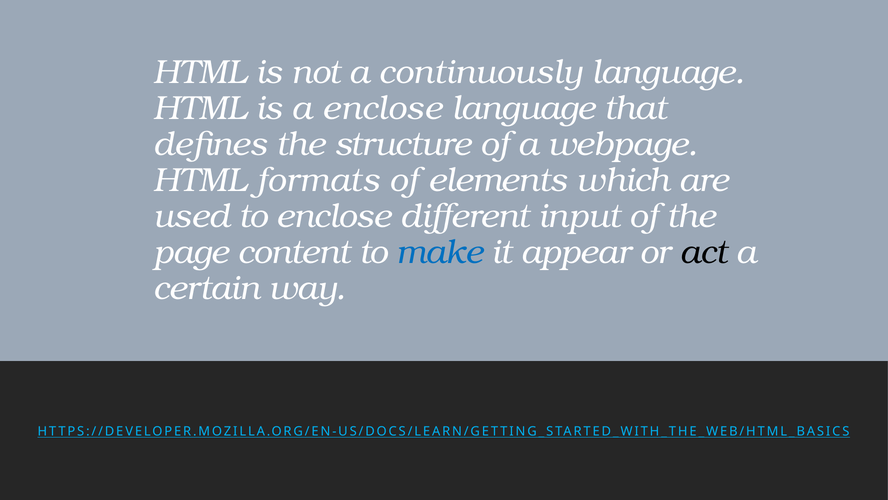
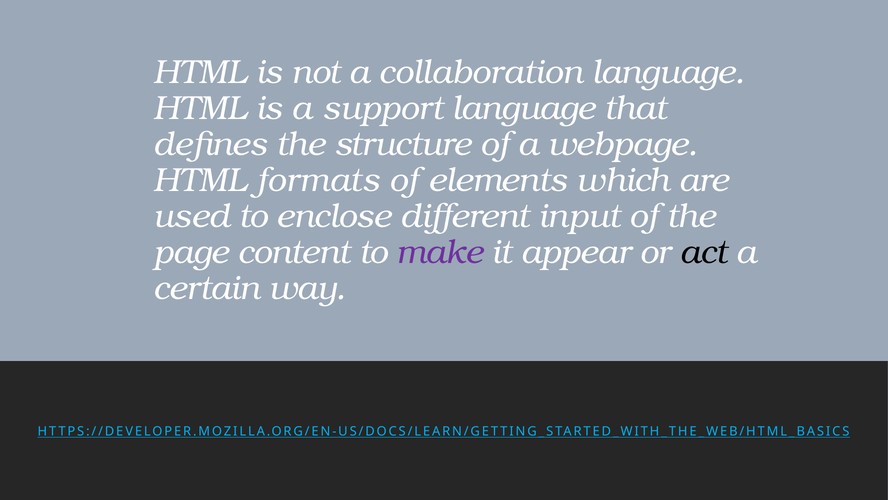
continuously: continuously -> collaboration (481, 72)
a enclose: enclose -> support (382, 108)
make colour: blue -> purple (440, 252)
